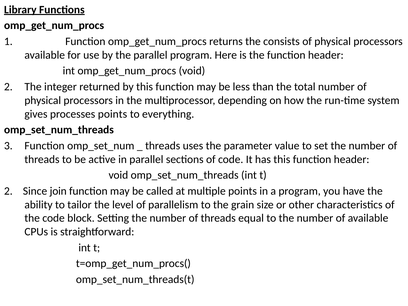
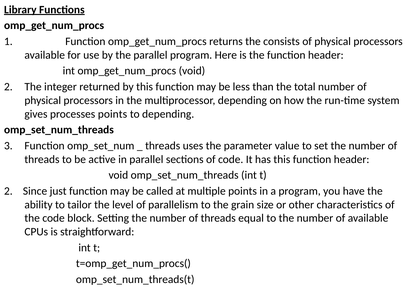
to everything: everything -> depending (168, 114)
join: join -> just (58, 191)
